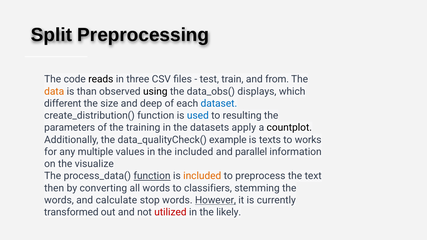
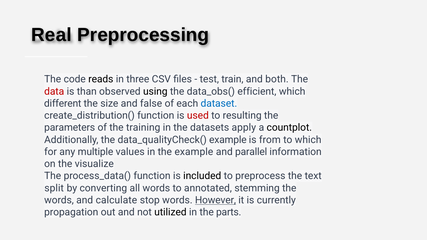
Split: Split -> Real (51, 35)
from: from -> both (277, 79)
data colour: orange -> red (54, 91)
displays: displays -> efficient (257, 91)
deep: deep -> false (151, 104)
used colour: blue -> red (198, 116)
texts: texts -> from (270, 140)
to works: works -> which (308, 140)
the included: included -> example (194, 152)
function underline: present -> none (152, 176)
included colour: orange -> black (202, 176)
then: then -> split (54, 188)
classifiers: classifiers -> annotated (208, 188)
transformed: transformed -> propagation (71, 212)
utilized colour: red -> black (170, 212)
likely: likely -> parts (229, 212)
